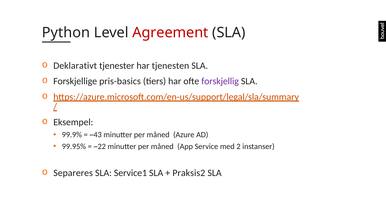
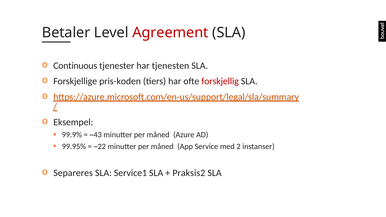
Python: Python -> Betaler (66, 33)
Deklarativt: Deklarativt -> Continuous (75, 66)
pris-basics: pris-basics -> pris-koden (120, 81)
forskjellig colour: purple -> red (220, 81)
